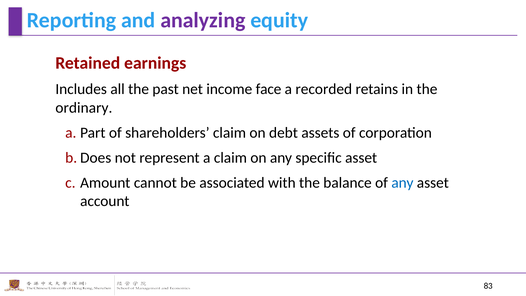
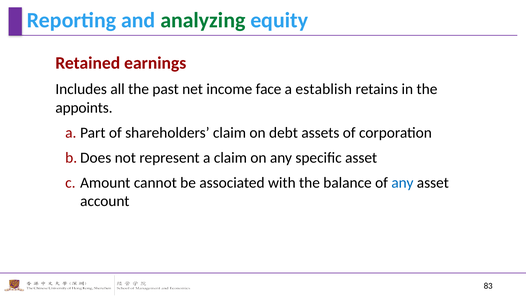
analyzing colour: purple -> green (203, 20)
recorded: recorded -> establish (324, 89)
ordinary: ordinary -> appoints (84, 108)
